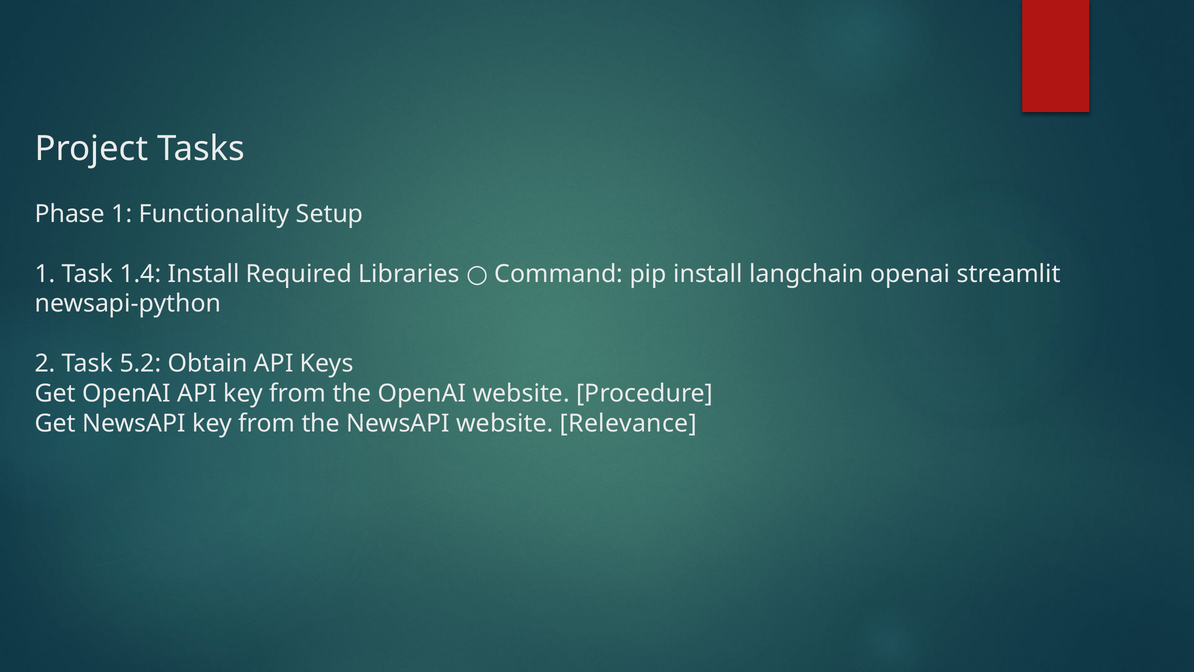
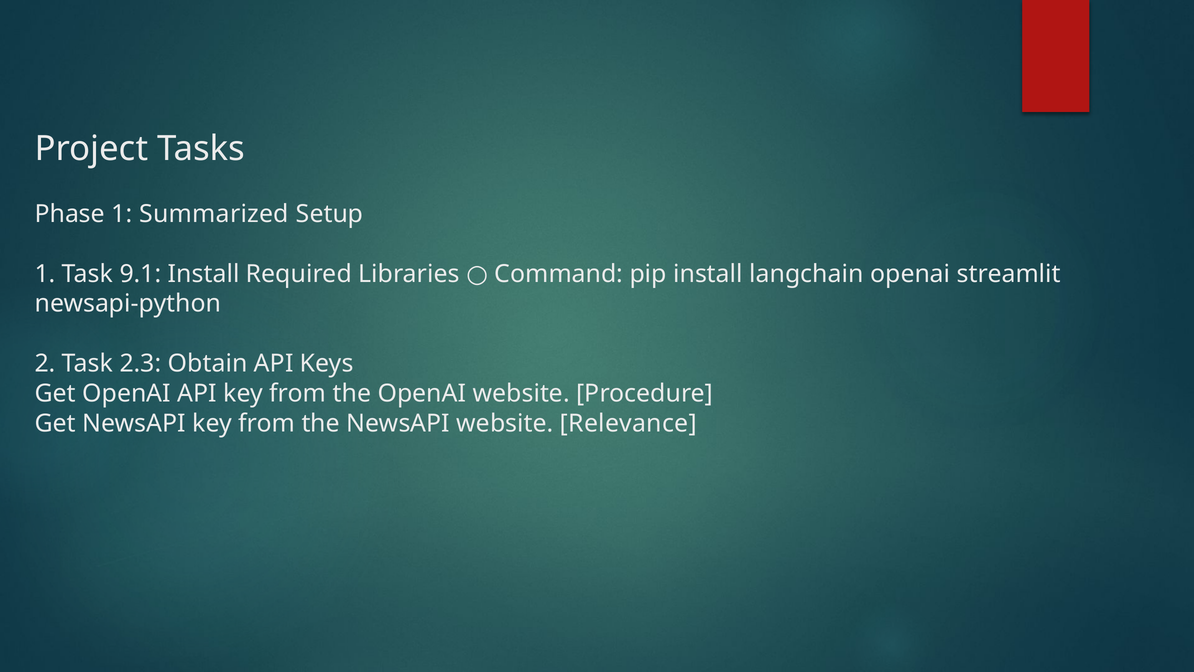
Functionality: Functionality -> Summarized (214, 214)
1.4: 1.4 -> 9.1 (140, 274)
5.2: 5.2 -> 2.3 (140, 363)
